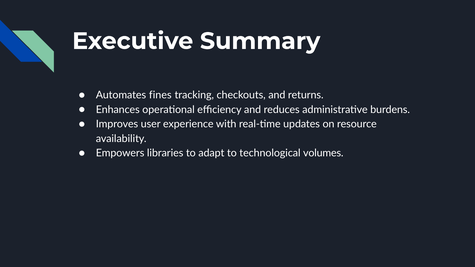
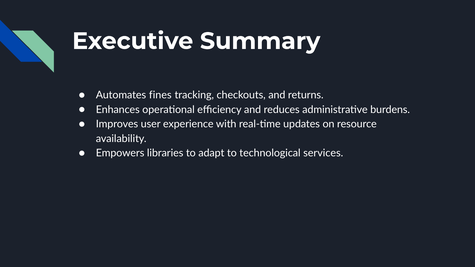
volumes: volumes -> services (323, 153)
